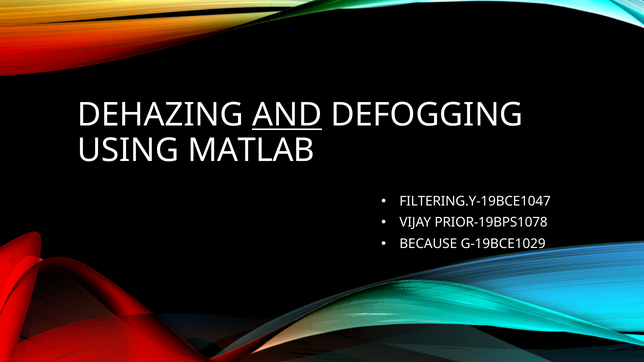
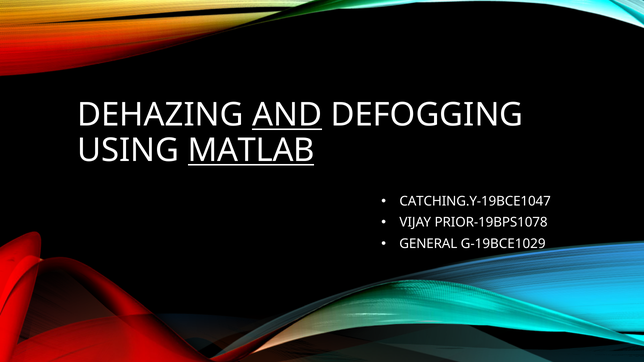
MATLAB underline: none -> present (251, 151)
FILTERING.Y-19BCE1047: FILTERING.Y-19BCE1047 -> CATCHING.Y-19BCE1047 (475, 201)
BECAUSE: BECAUSE -> GENERAL (428, 244)
